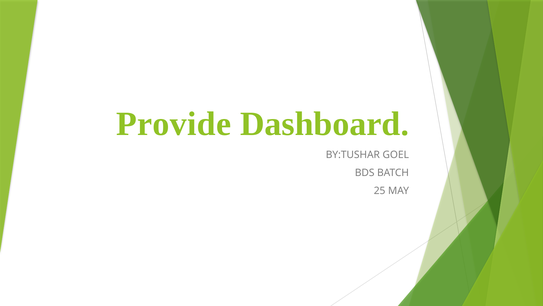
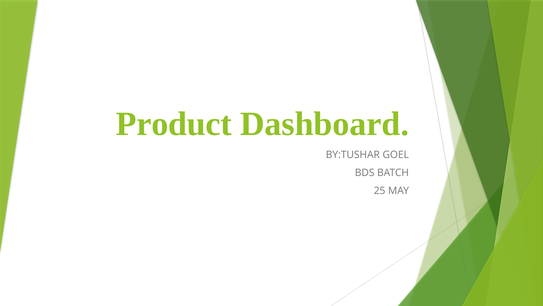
Provide: Provide -> Product (174, 124)
